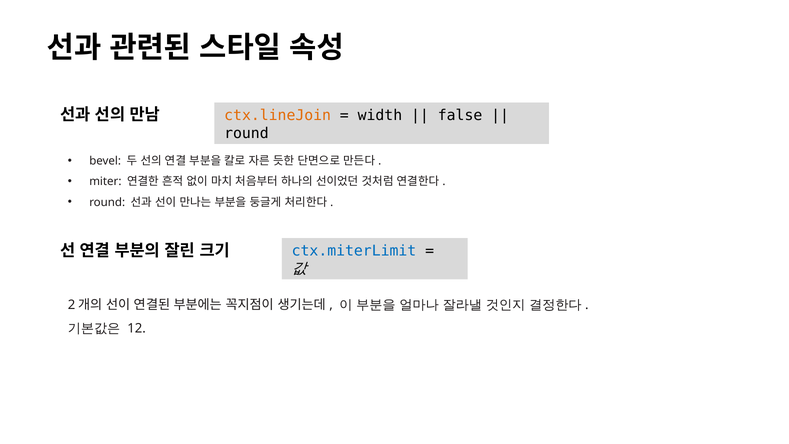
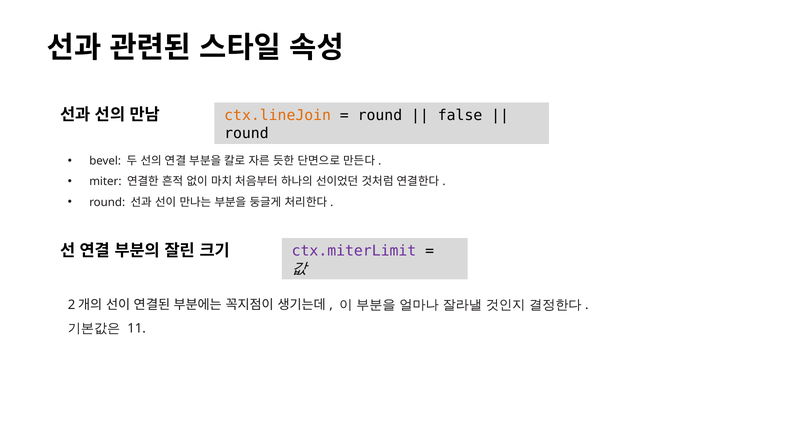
width: width -> round (380, 115)
ctx.miterLimit colour: blue -> purple (354, 251)
12: 12 -> 11 (137, 328)
